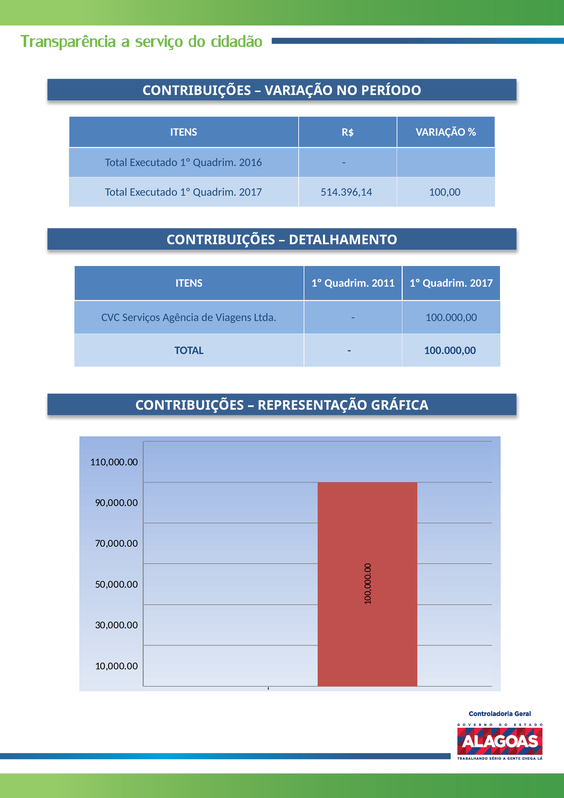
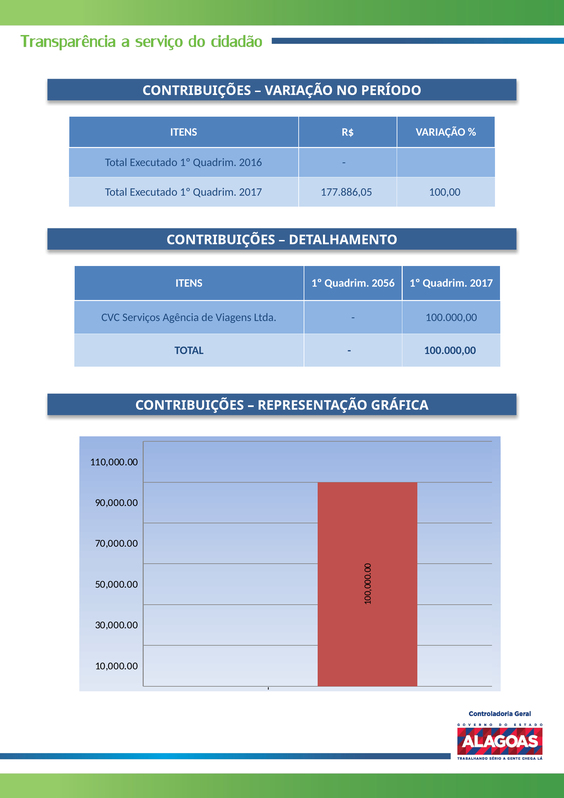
514.396,14: 514.396,14 -> 177.886,05 (346, 192)
2011: 2011 -> 2056 (383, 283)
